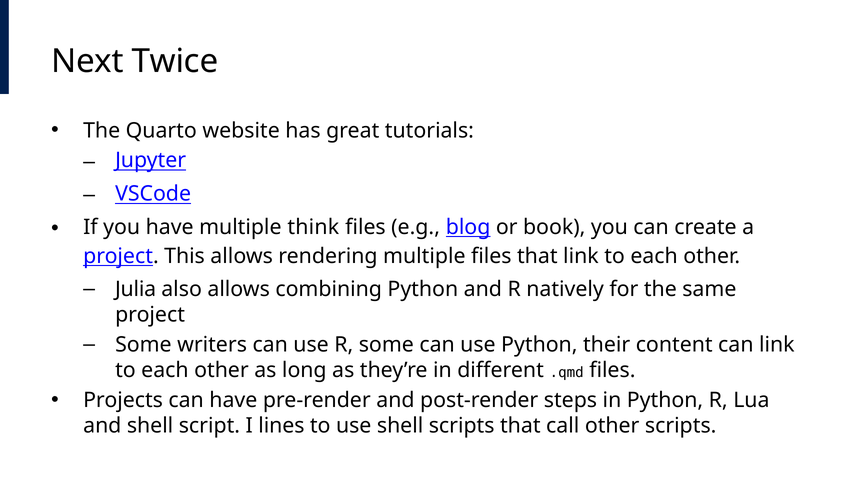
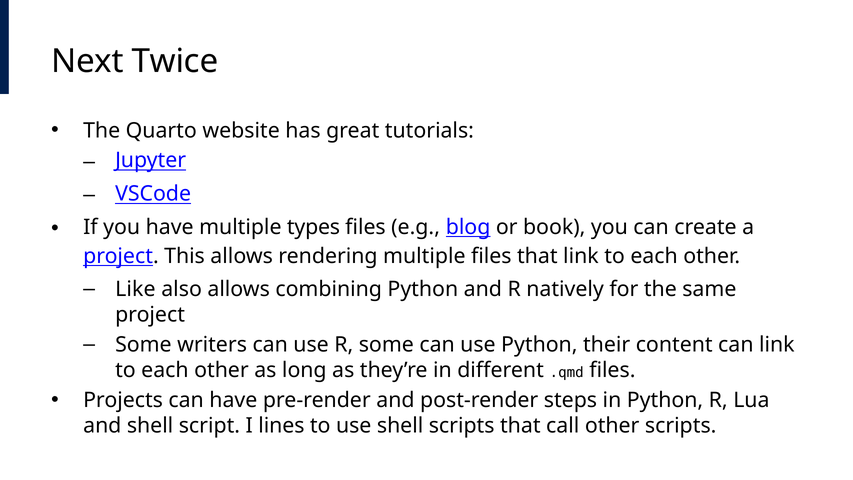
think: think -> types (314, 227)
Julia: Julia -> Like (135, 289)
